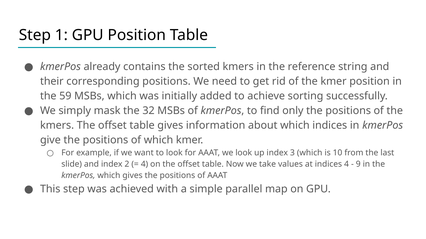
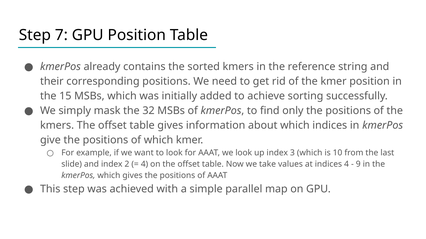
1: 1 -> 7 (61, 35)
59: 59 -> 15 (65, 96)
